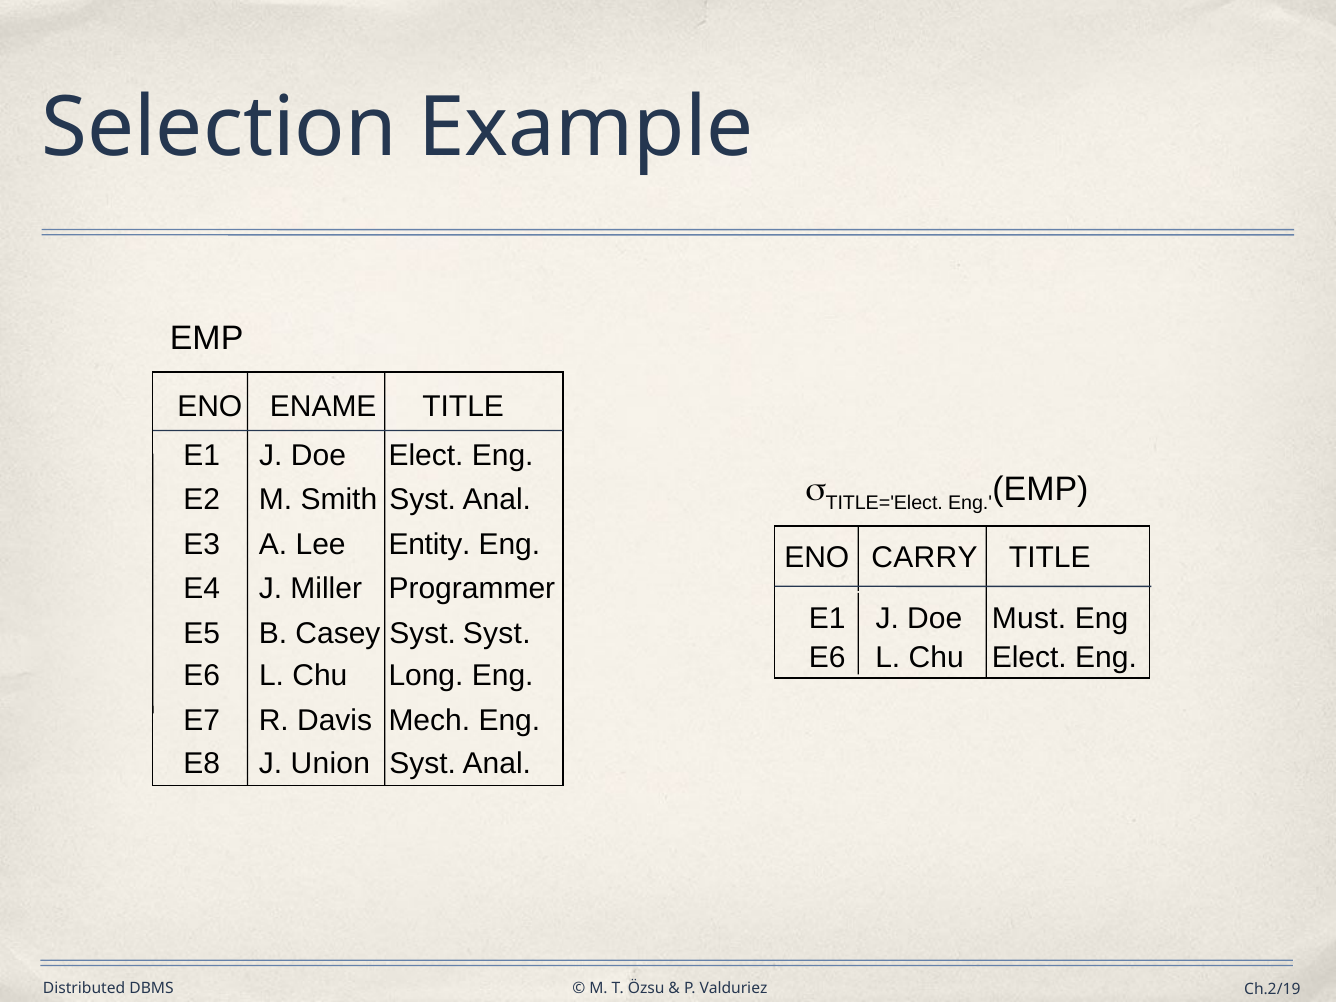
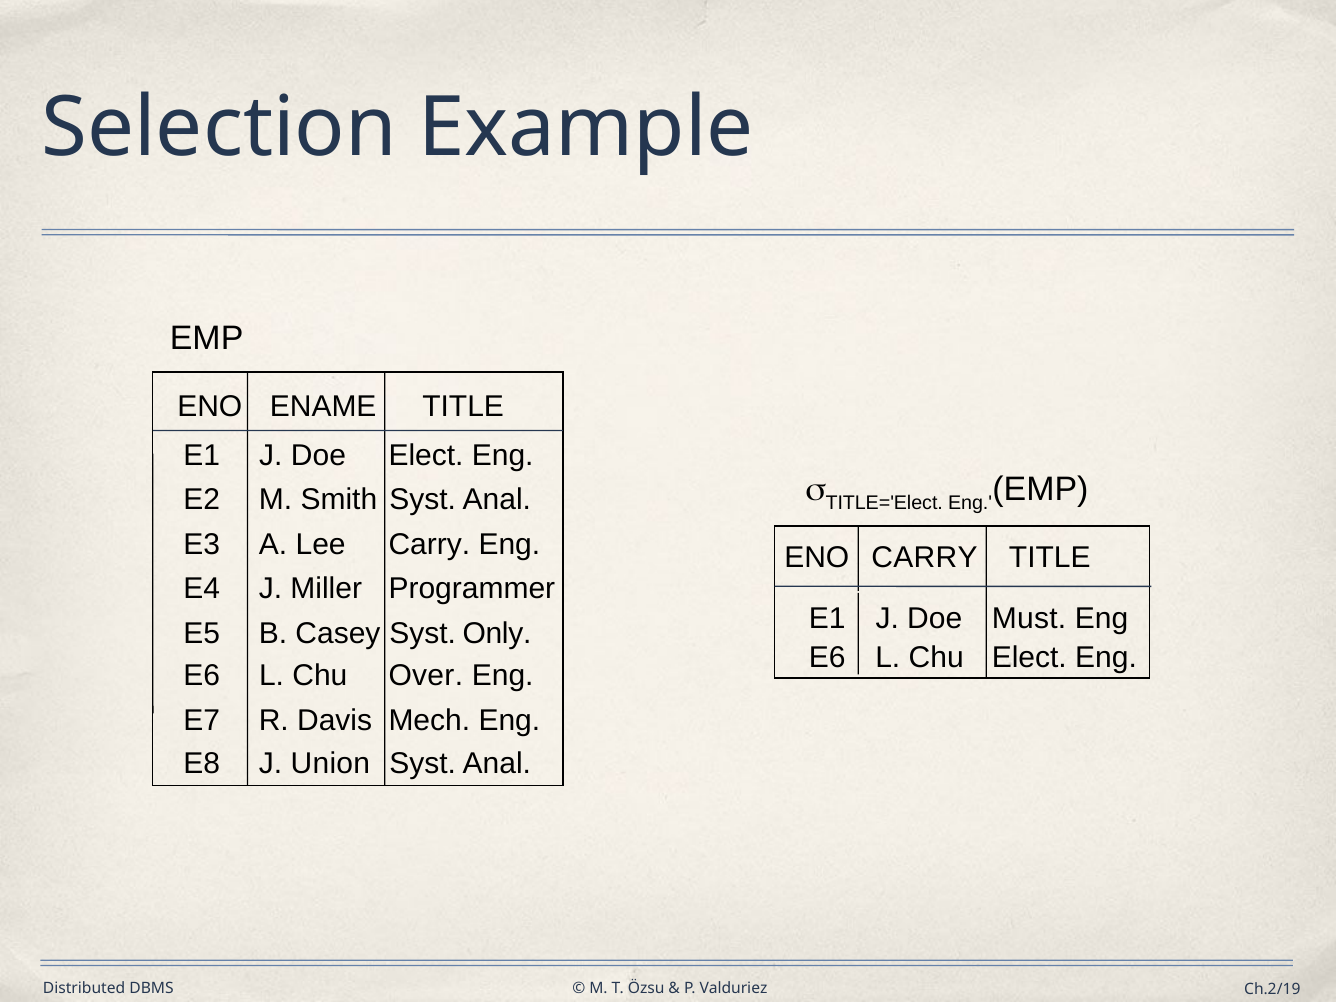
Lee Entity: Entity -> Carry (429, 544)
Syst Syst: Syst -> Only (497, 633)
Long: Long -> Over (426, 676)
